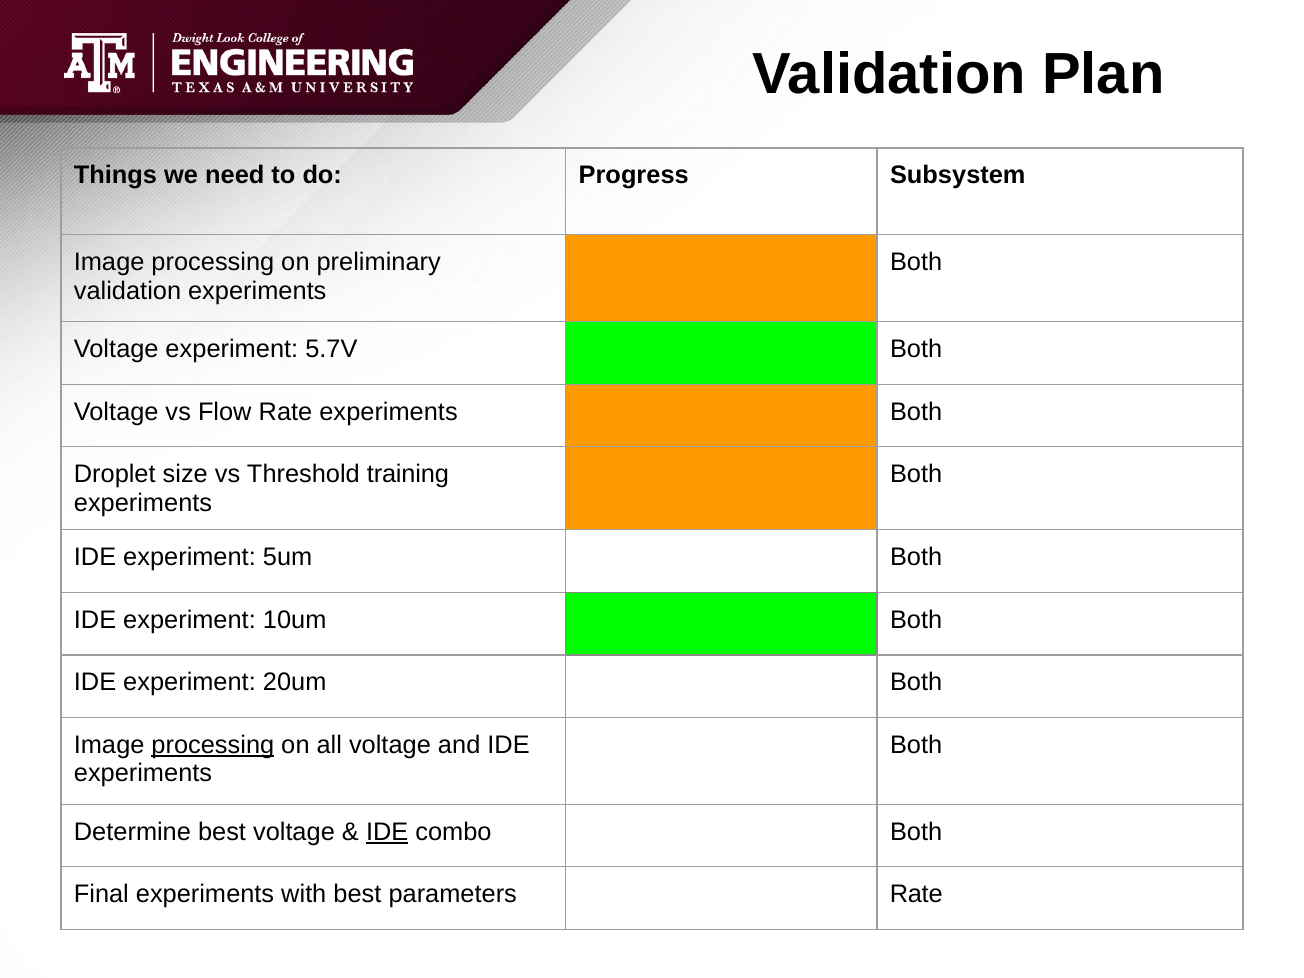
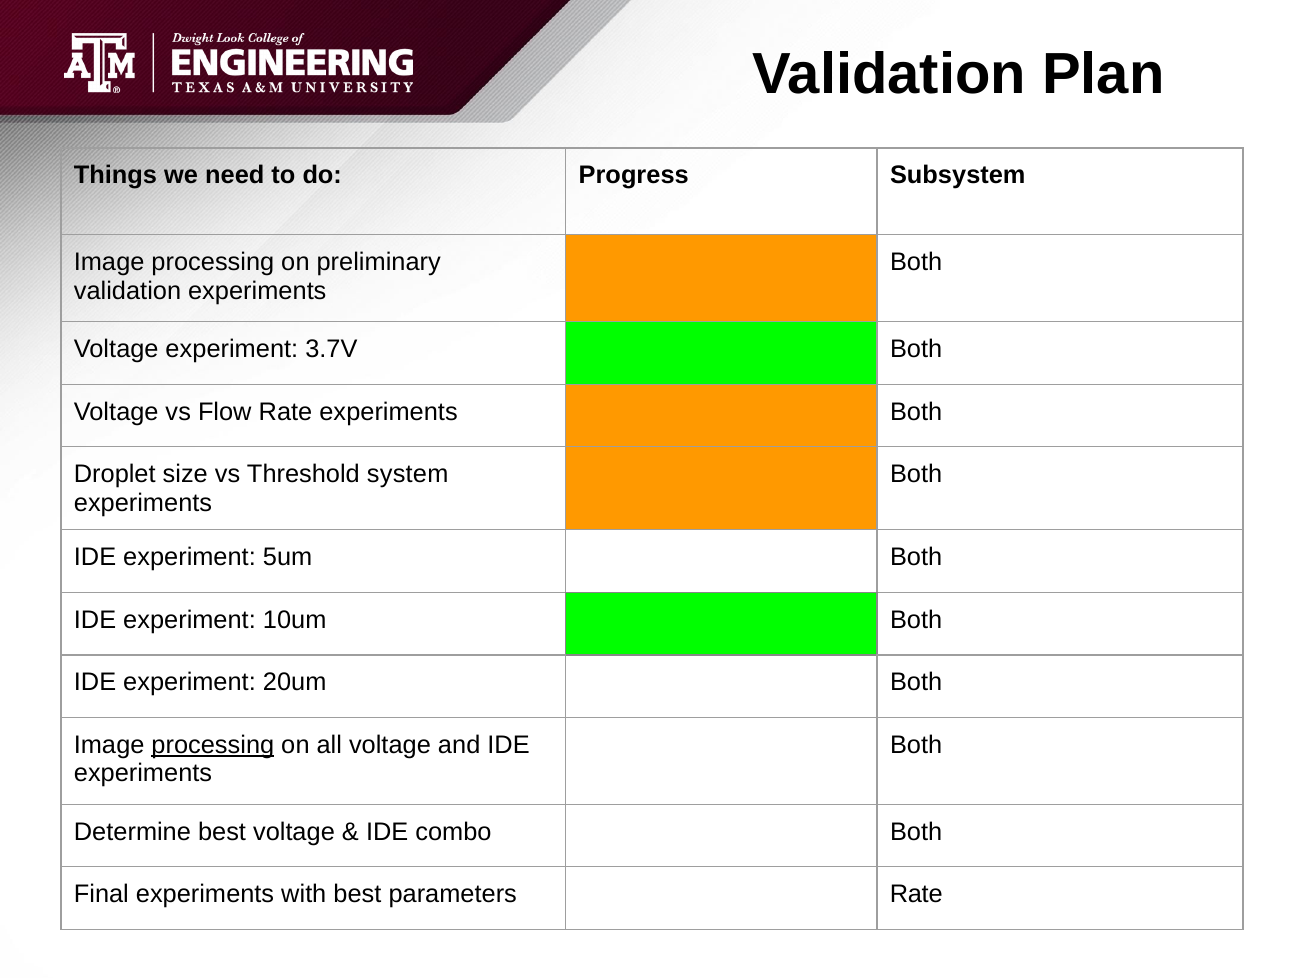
5.7V: 5.7V -> 3.7V (331, 349)
training: training -> system (408, 475)
IDE underline: present -> none (387, 832)
